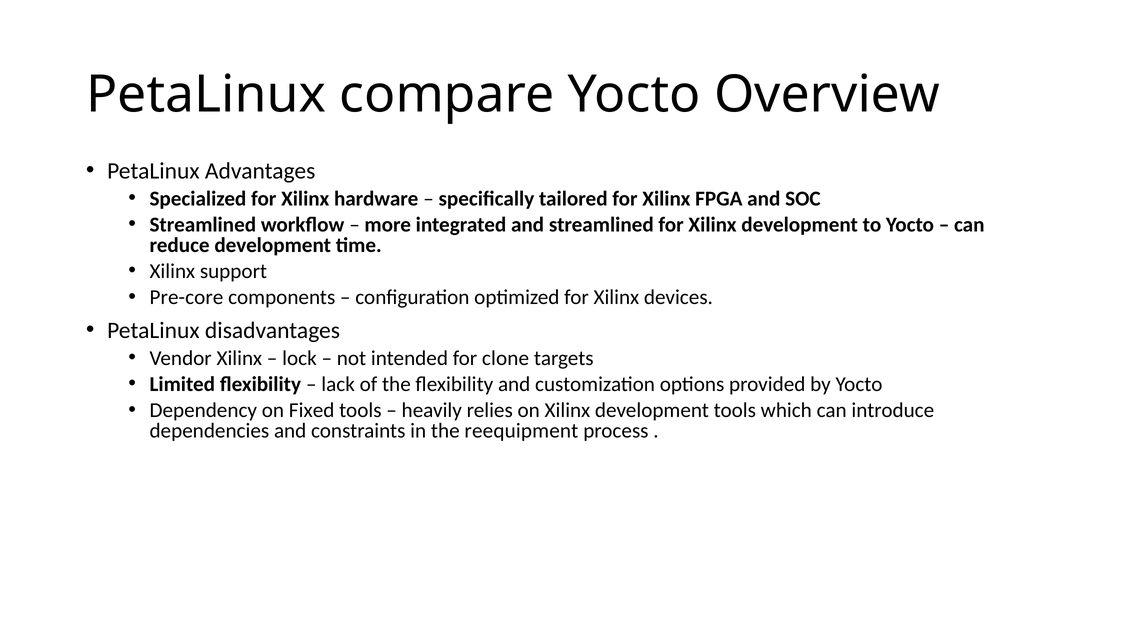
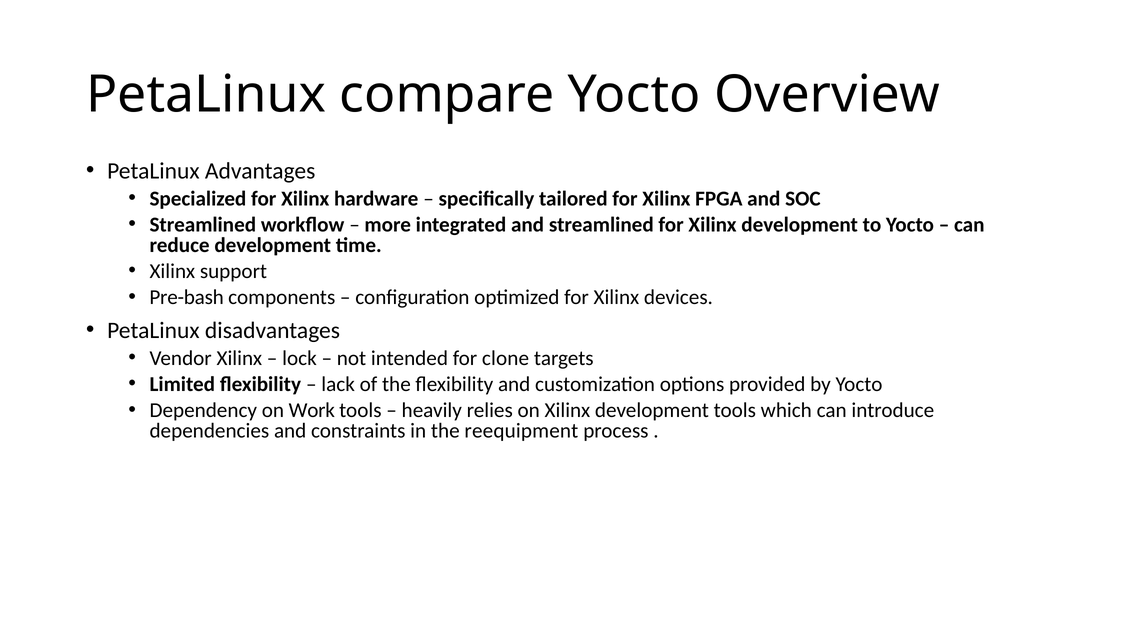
Pre-core: Pre-core -> Pre-bash (187, 297)
Fixed: Fixed -> Work (312, 410)
